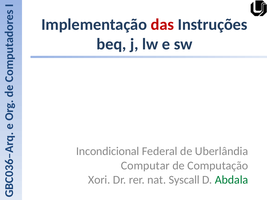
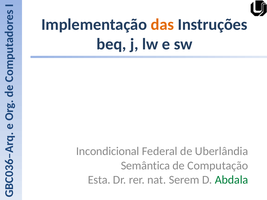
das colour: red -> orange (162, 25)
Computar: Computar -> Semântica (145, 166)
Xori: Xori -> Esta (99, 180)
Syscall: Syscall -> Serem (184, 180)
